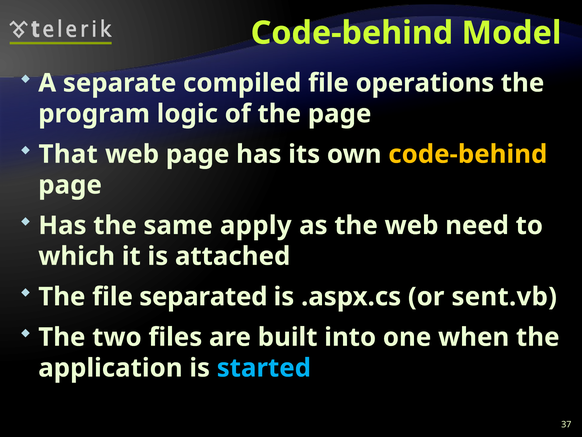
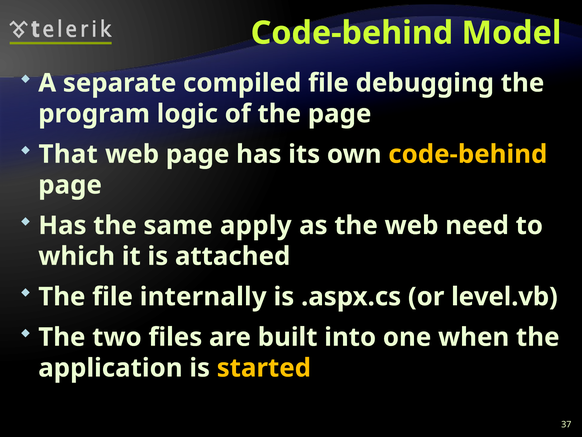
operations: operations -> debugging (425, 83)
separated: separated -> internally (203, 296)
sent.vb: sent.vb -> level.vb (504, 296)
started colour: light blue -> yellow (264, 368)
